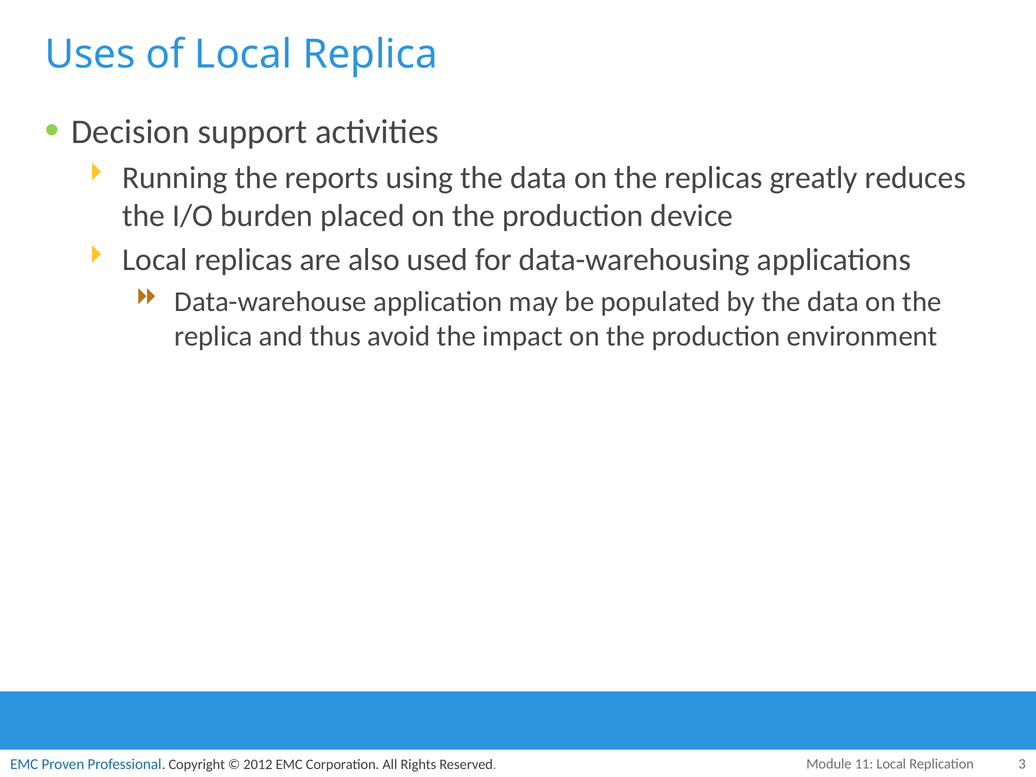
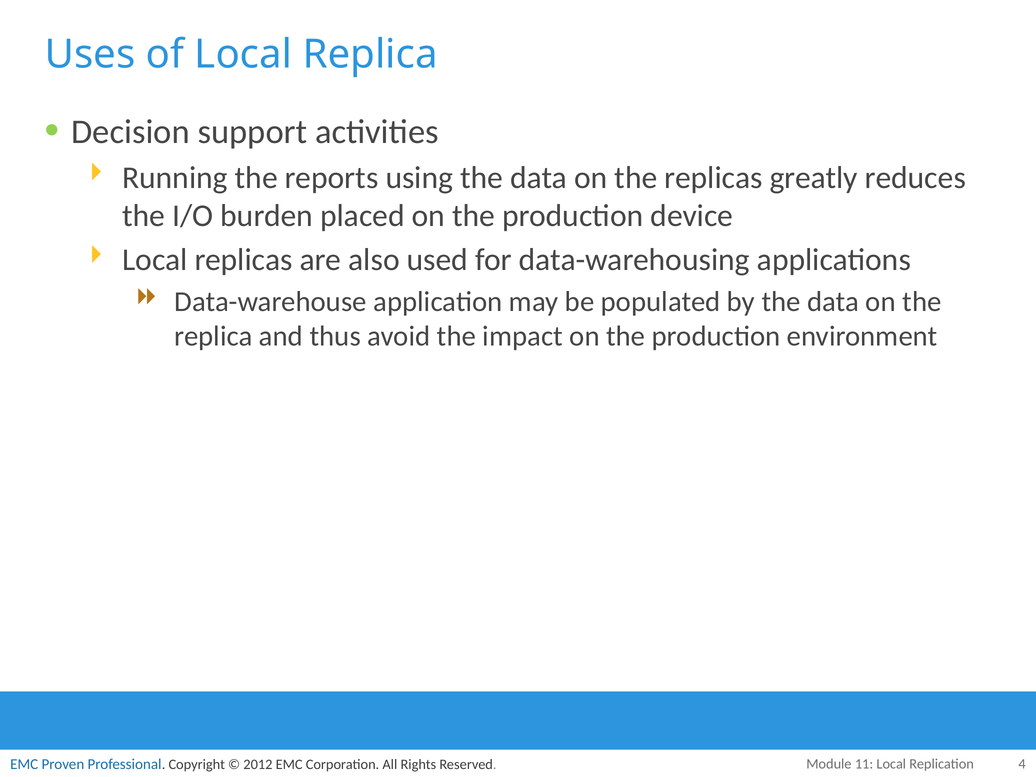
3: 3 -> 4 (1022, 764)
